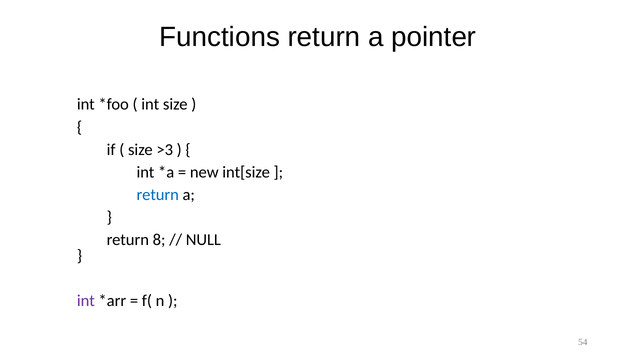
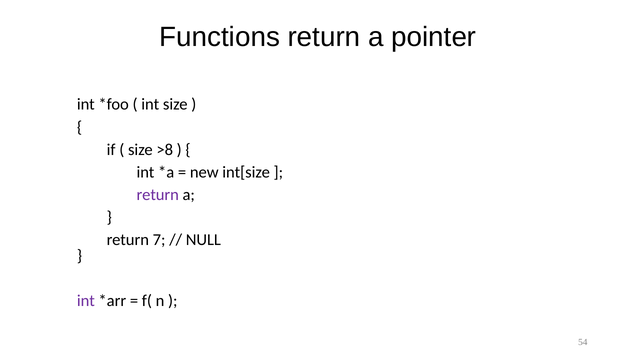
>3: >3 -> >8 (165, 149)
return colour: blue -> purple (158, 195)
8: 8 -> 7 (159, 240)
